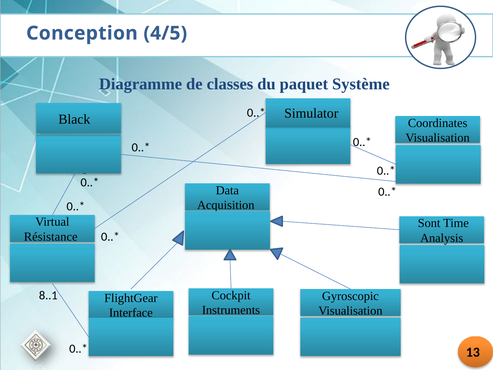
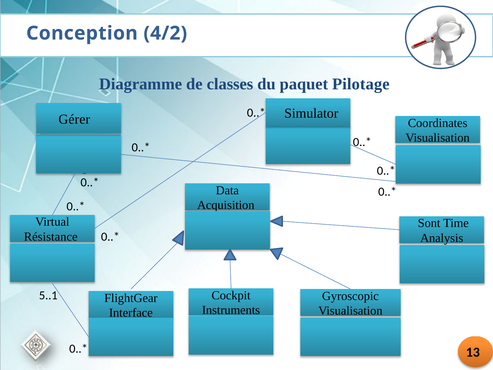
4/5: 4/5 -> 4/2 (165, 33)
Système: Système -> Pilotage (361, 84)
Black: Black -> Gérer (74, 119)
8..1: 8..1 -> 5..1 (48, 295)
